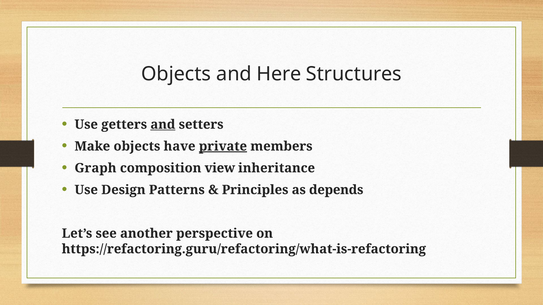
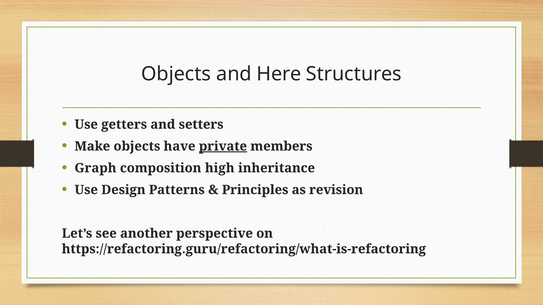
and underline: present -> none (163, 125)
view: view -> high (220, 168)
depends: depends -> revision (336, 190)
